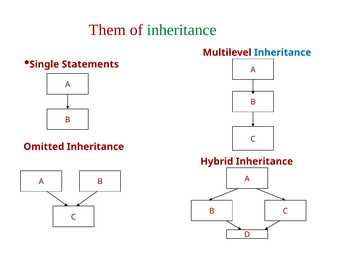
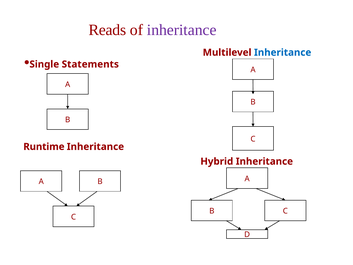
Them: Them -> Reads (107, 30)
inheritance colour: green -> purple (182, 30)
Omitted: Omitted -> Runtime (44, 147)
